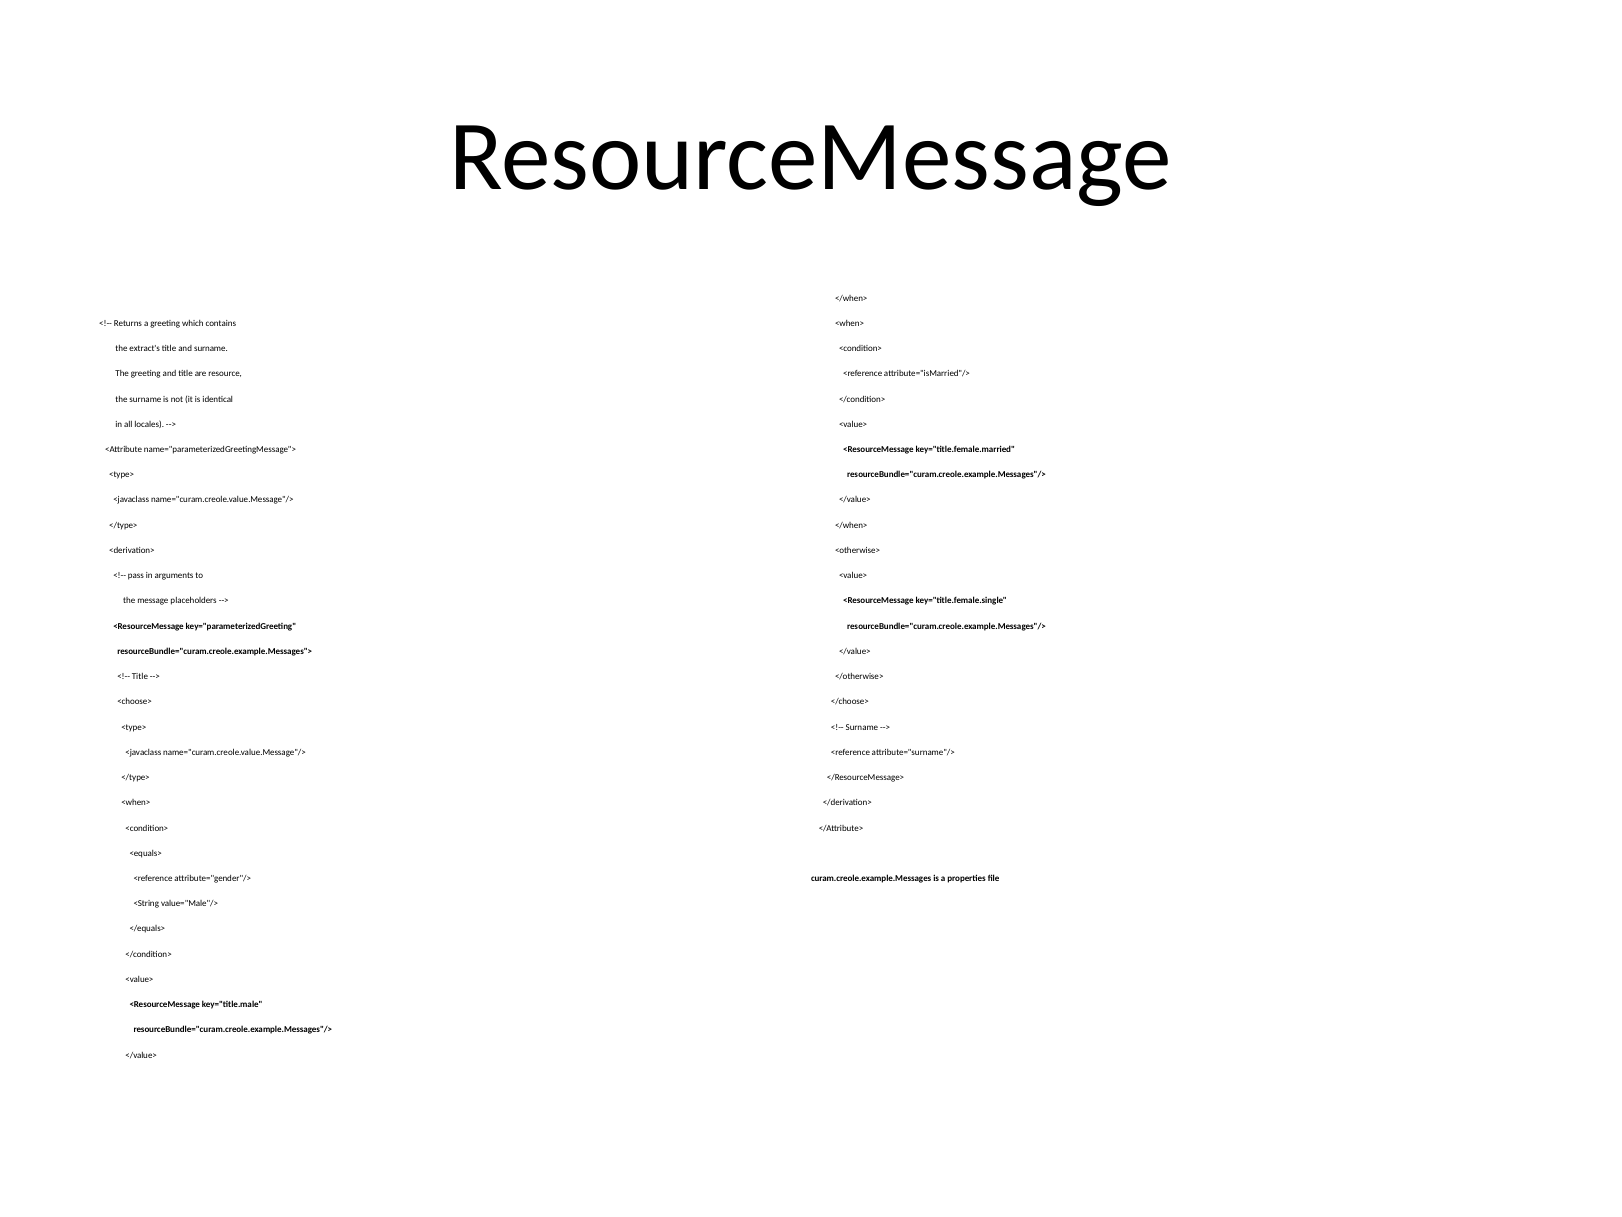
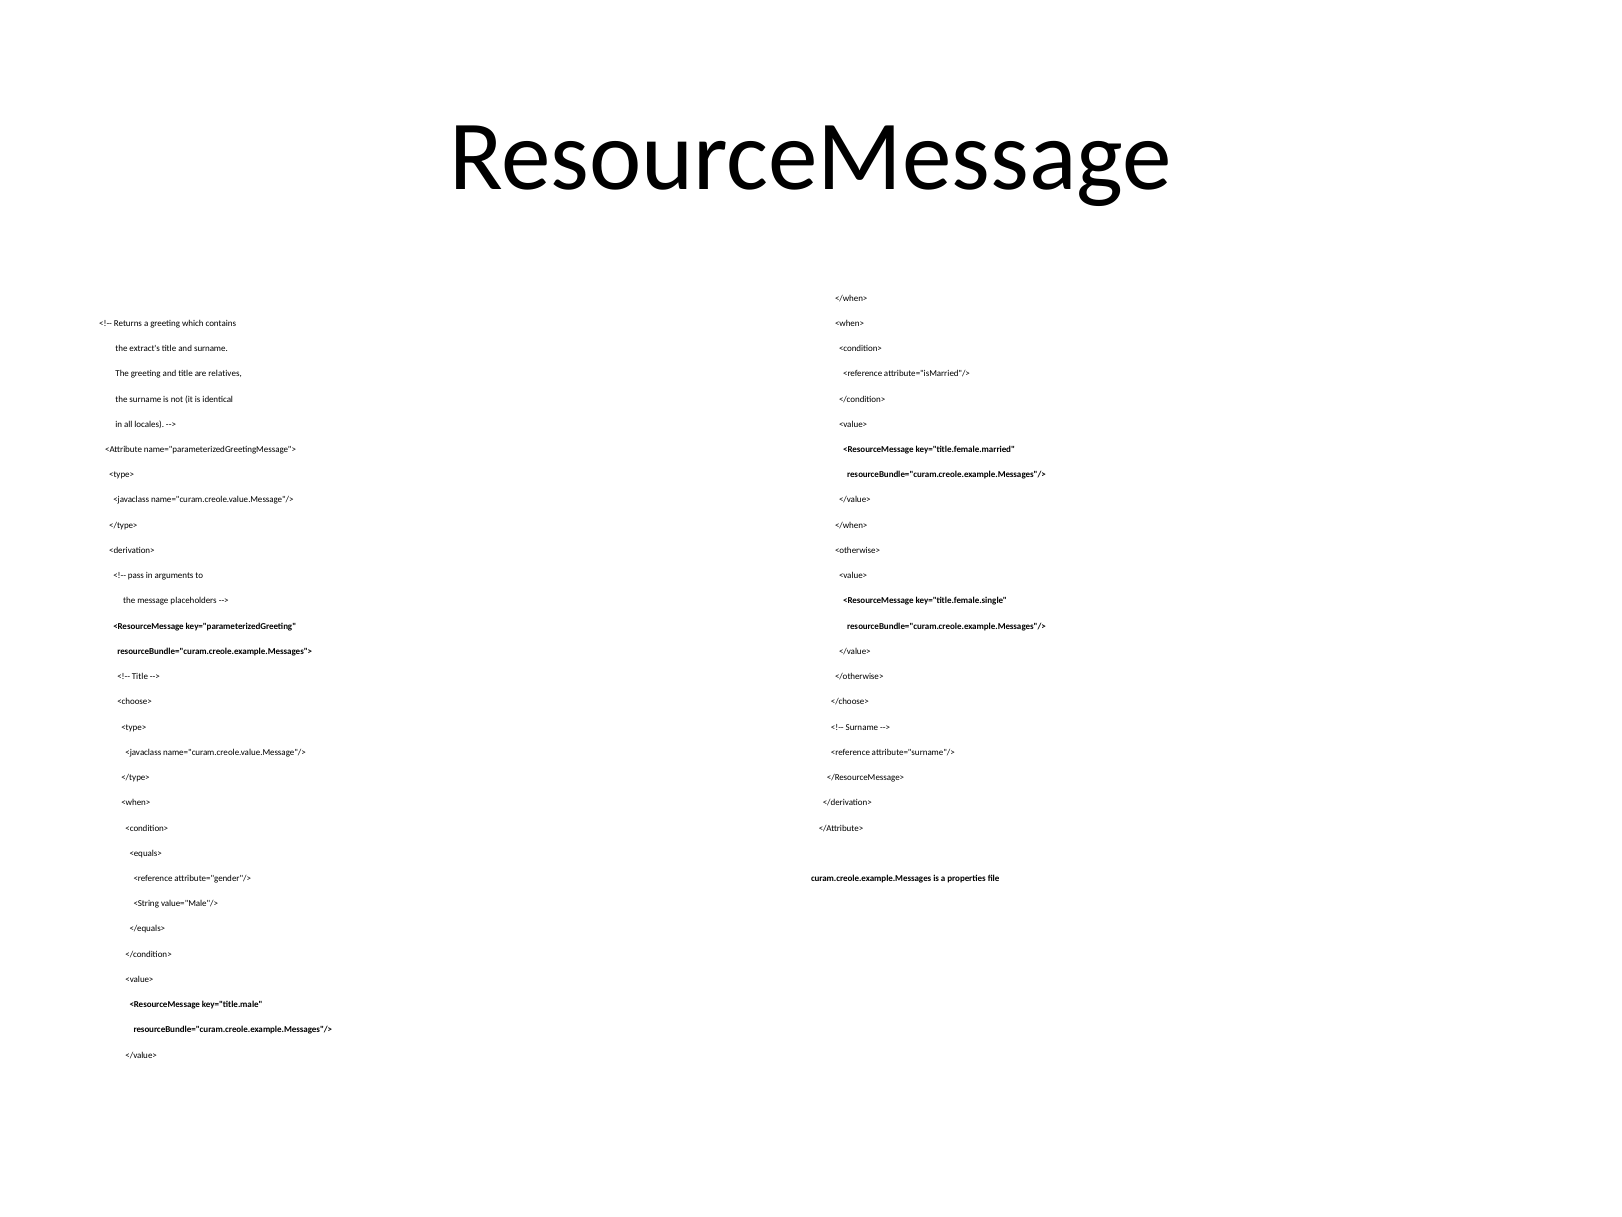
resource: resource -> relatives (225, 374)
